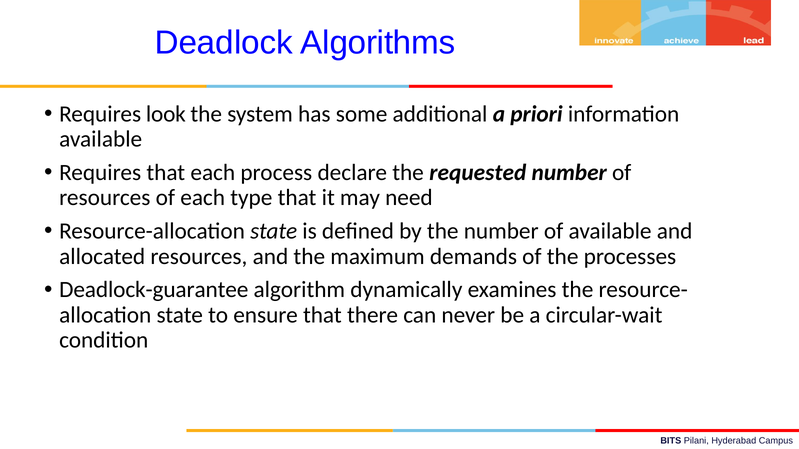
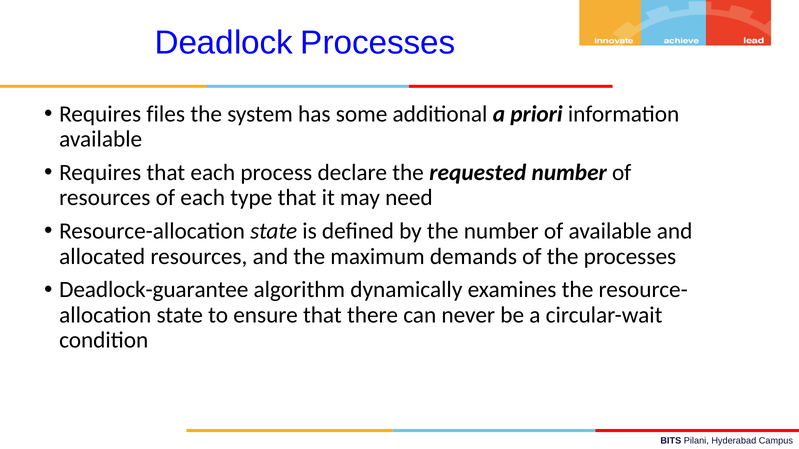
Deadlock Algorithms: Algorithms -> Processes (378, 43)
look: look -> files (166, 114)
